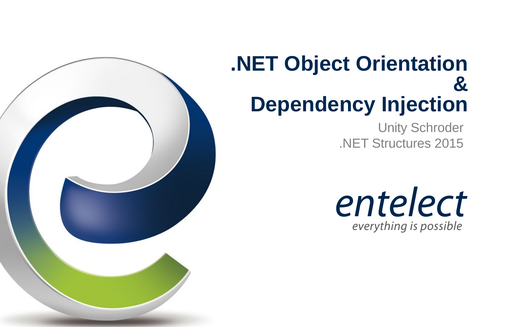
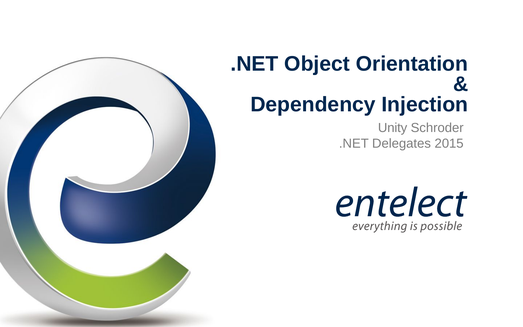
Structures: Structures -> Delegates (401, 143)
